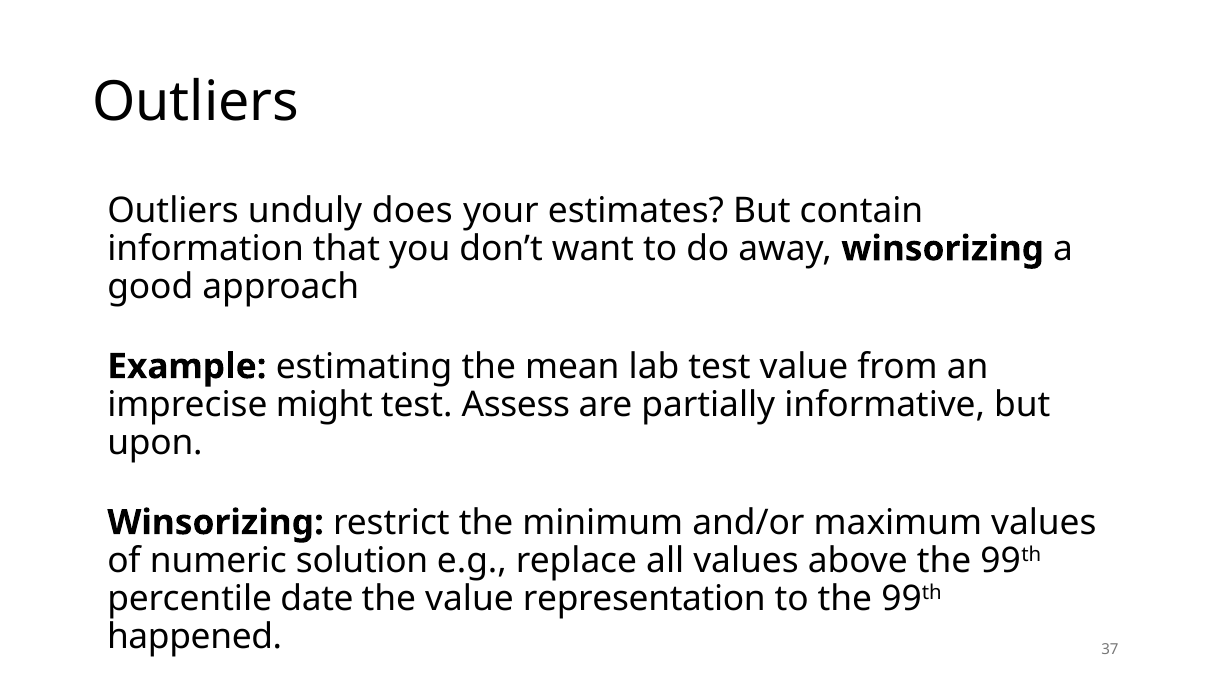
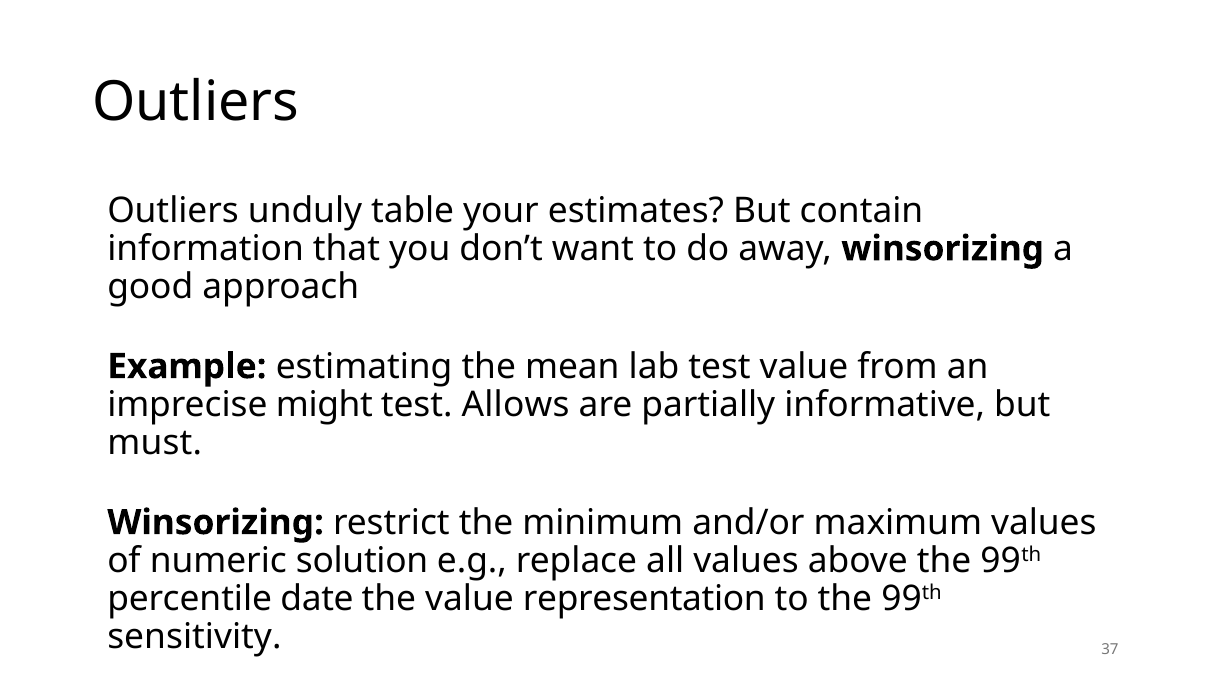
does: does -> table (413, 211)
Assess: Assess -> Allows (516, 405)
upon: upon -> must (155, 443)
happened: happened -> sensitivity (194, 637)
